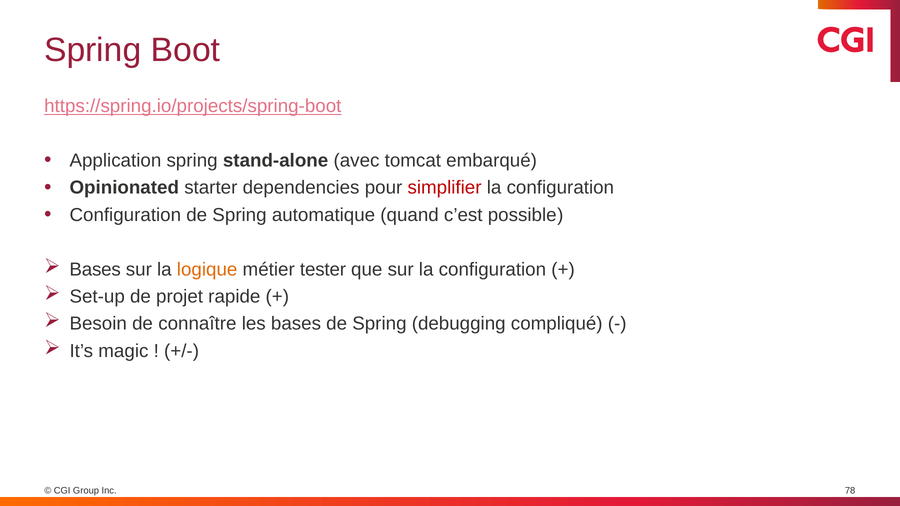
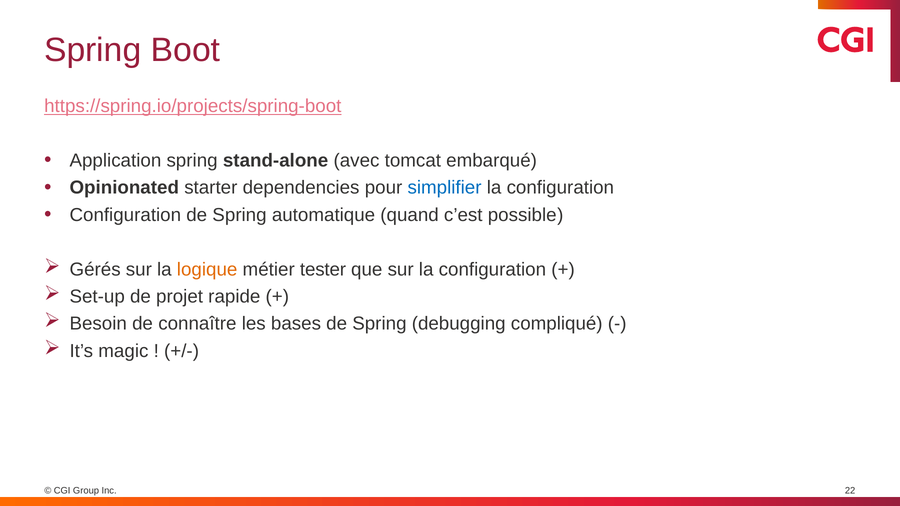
simplifier colour: red -> blue (445, 188)
Bases: Bases -> Gérés (95, 269)
78: 78 -> 22 (850, 491)
